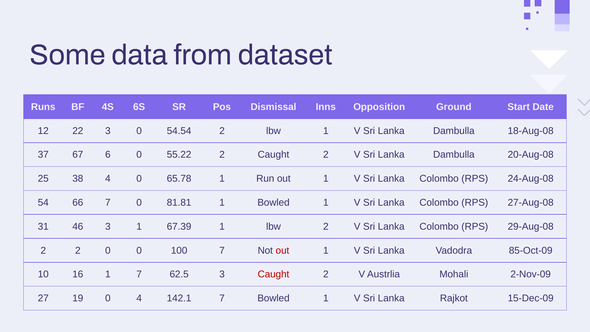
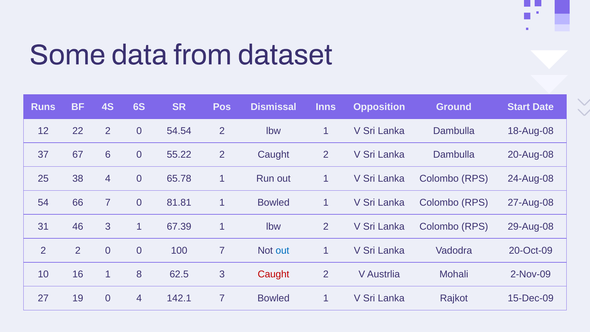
22 3: 3 -> 2 (108, 131)
out colour: red -> blue (282, 250)
85-Oct-09: 85-Oct-09 -> 20-Oct-09 (531, 250)
1 7: 7 -> 8 (139, 274)
